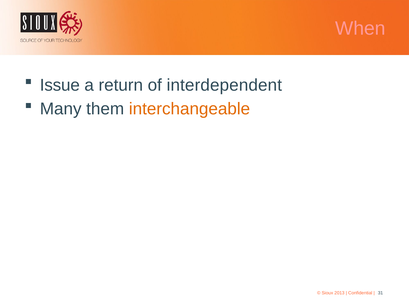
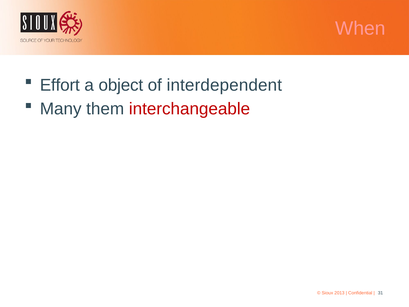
Issue: Issue -> Effort (60, 85)
return: return -> object (121, 85)
interchangeable colour: orange -> red (190, 109)
